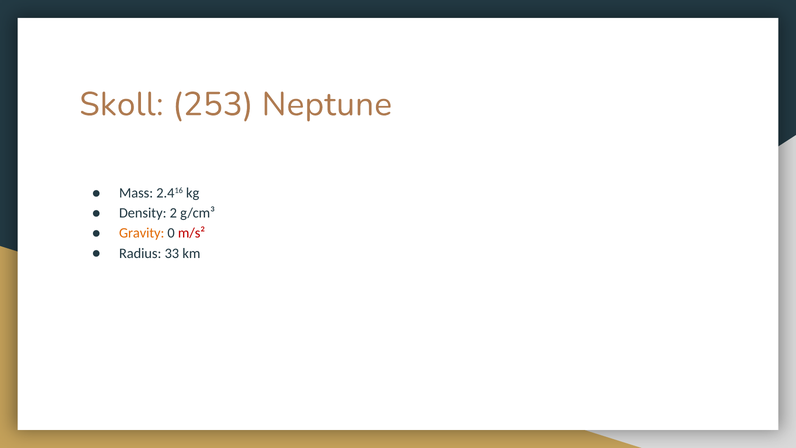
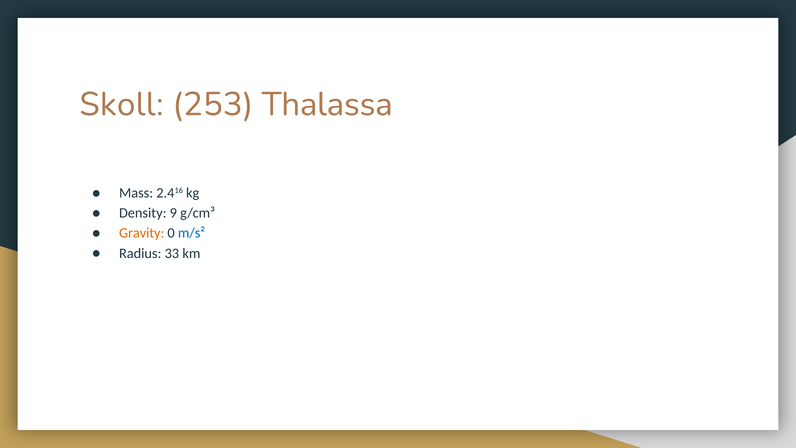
Neptune: Neptune -> Thalassa (327, 104)
2: 2 -> 9 (173, 213)
m/s² colour: red -> blue (192, 233)
